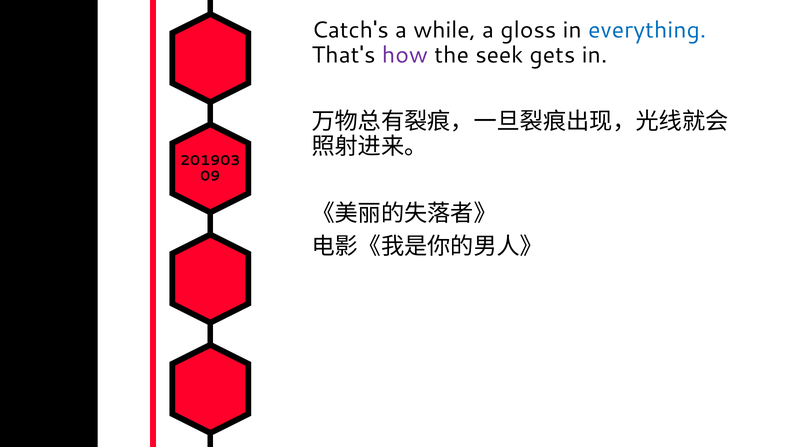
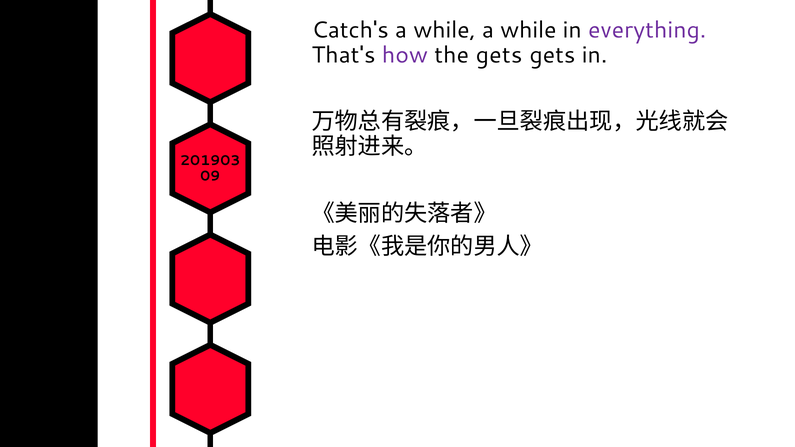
gloss: gloss -> while (528, 30)
everything colour: blue -> purple (647, 30)
the seek: seek -> gets (499, 55)
